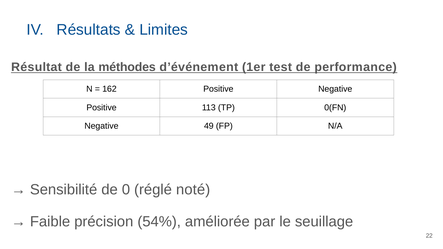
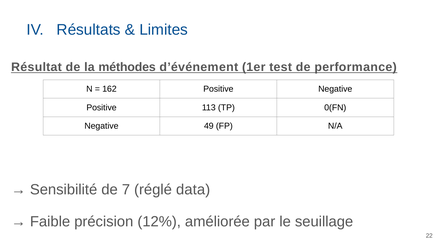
0: 0 -> 7 (126, 190)
noté: noté -> data (193, 190)
54%: 54% -> 12% (159, 222)
